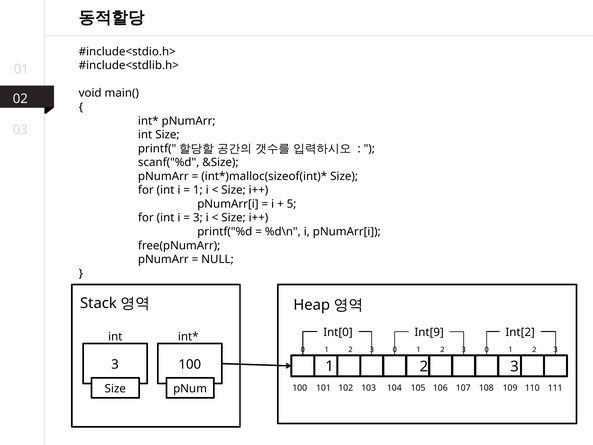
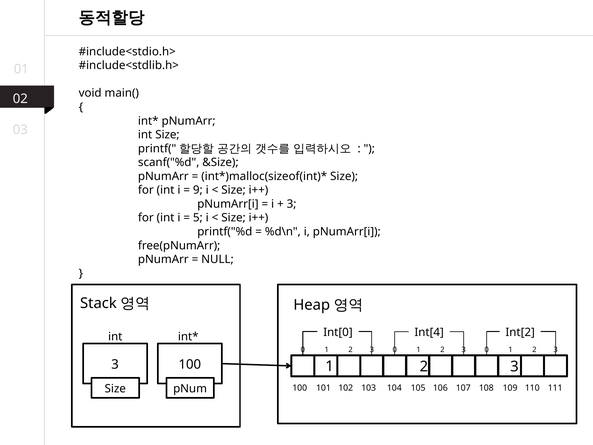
1: 1 -> 9 (198, 190)
5: 5 -> 3 (292, 204)
3: 3 -> 5 (198, 218)
Int[9: Int[9 -> Int[4 (429, 332)
